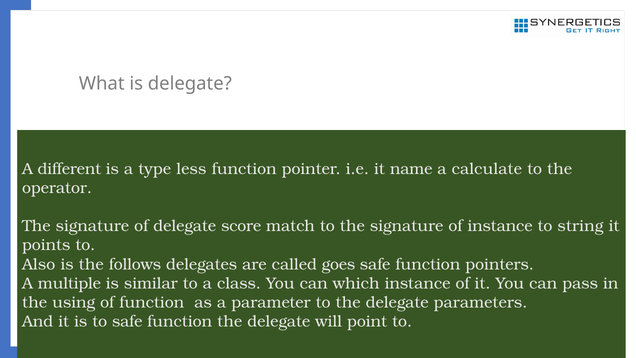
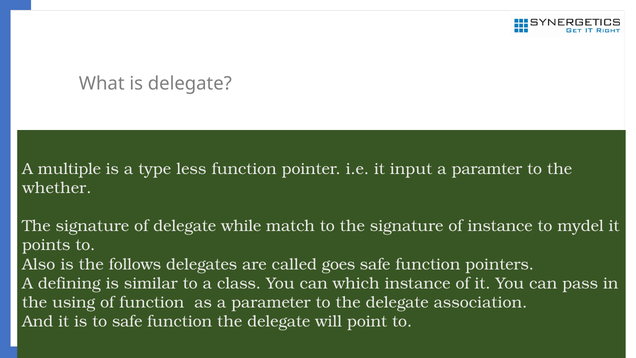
different: different -> multiple (69, 169)
name: name -> input (411, 169)
calculate: calculate -> paramter (487, 169)
operator: operator -> whether (57, 188)
score: score -> while (241, 226)
string: string -> mydel (581, 226)
multiple: multiple -> defining (69, 283)
parameters: parameters -> association (480, 302)
